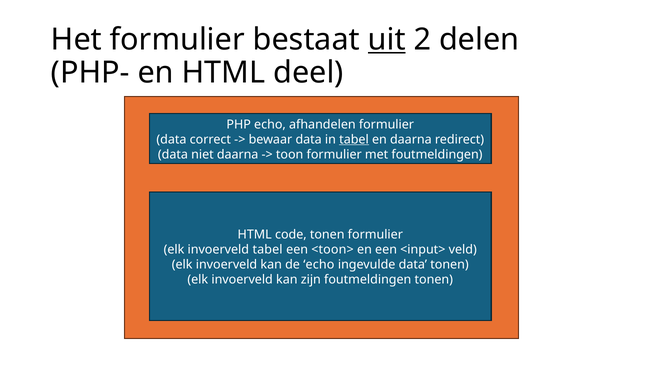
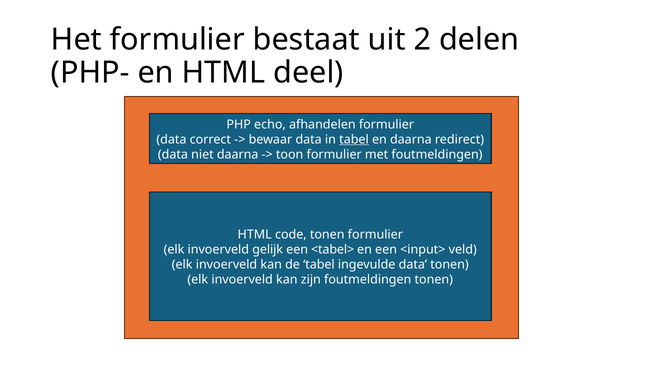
uit underline: present -> none (387, 40)
invoerveld tabel: tabel -> gelijk (268, 250)
<toon>: <toon> -> <tabel> (333, 250)
de echo: echo -> tabel (319, 265)
